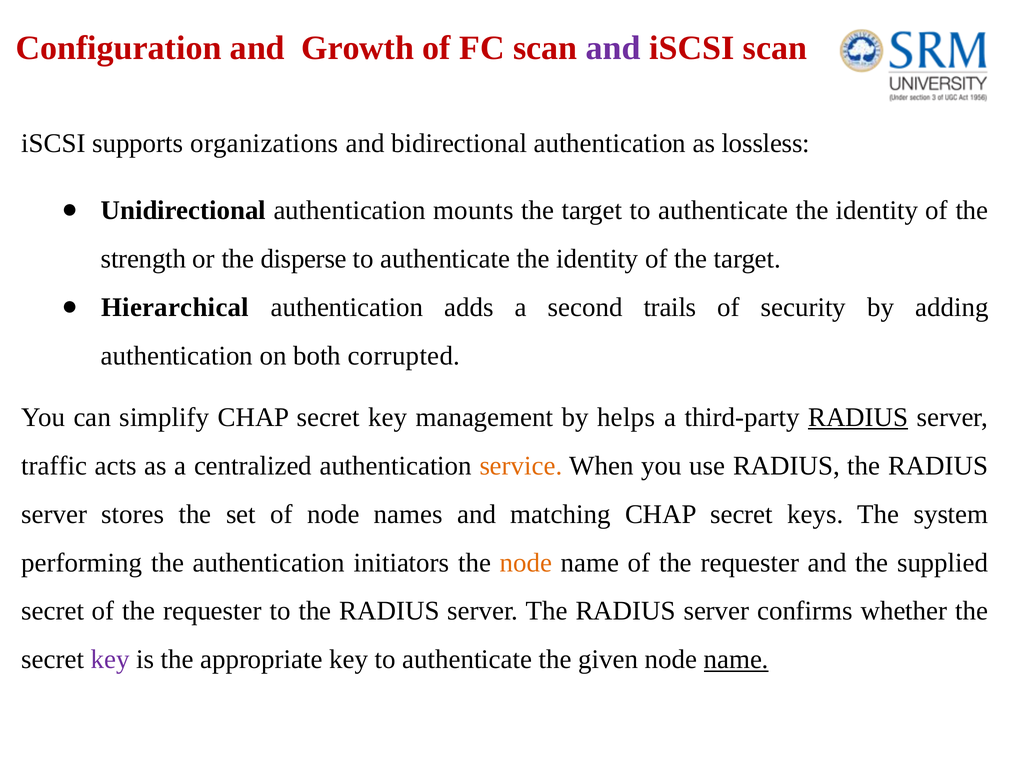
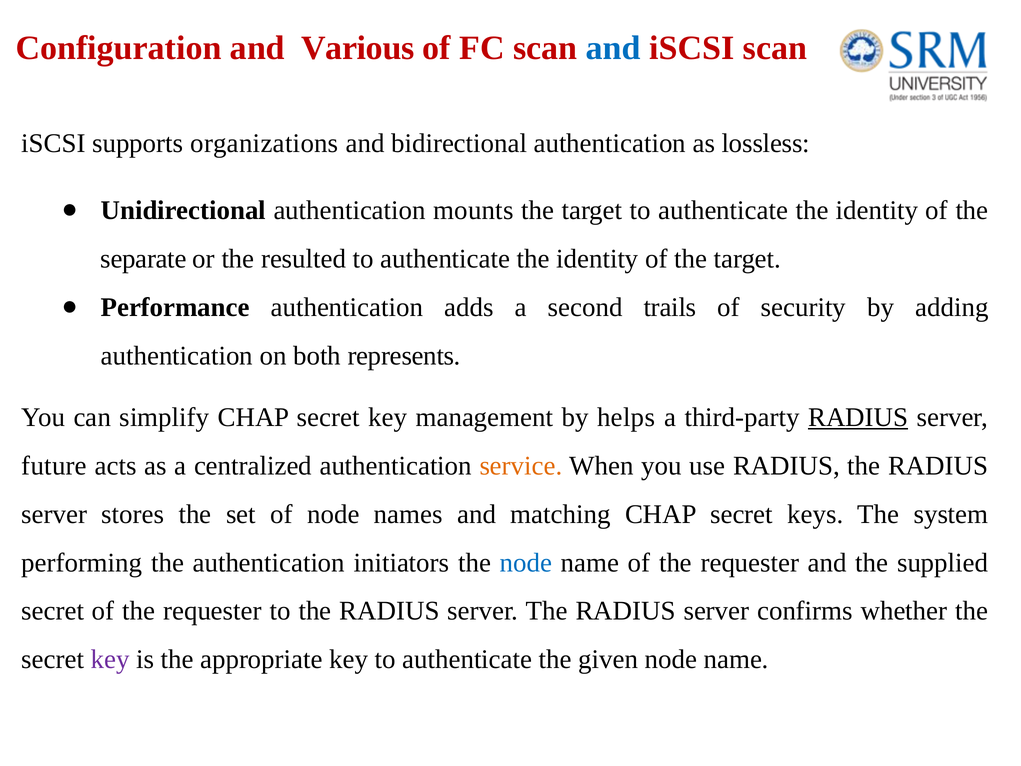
Growth: Growth -> Various (358, 48)
and colour: purple -> blue (613, 48)
strength: strength -> separate (143, 259)
disperse: disperse -> resulted (304, 259)
Hierarchical: Hierarchical -> Performance (175, 307)
corrupted: corrupted -> represents (404, 356)
traffic: traffic -> future (54, 465)
node colour: orange -> blue (526, 562)
name underline: present -> none (736, 659)
